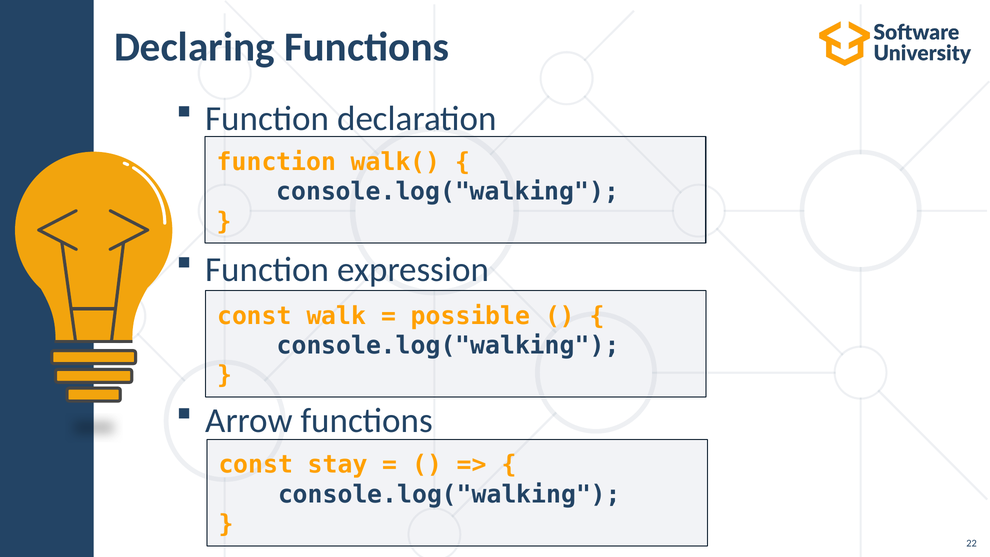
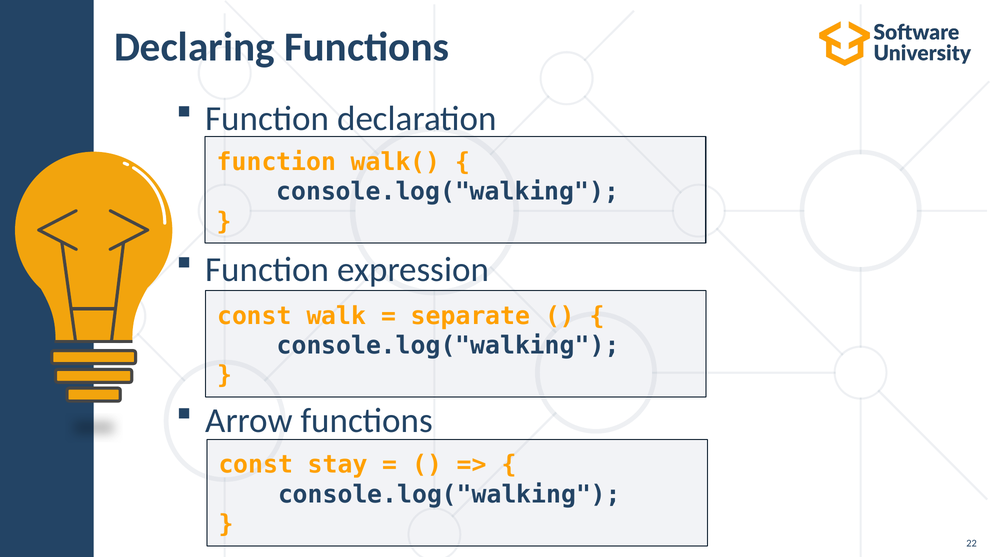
possible: possible -> separate (471, 316)
